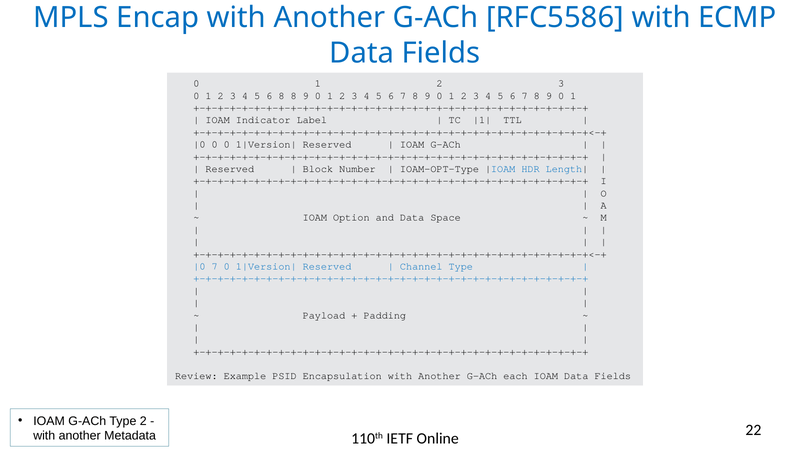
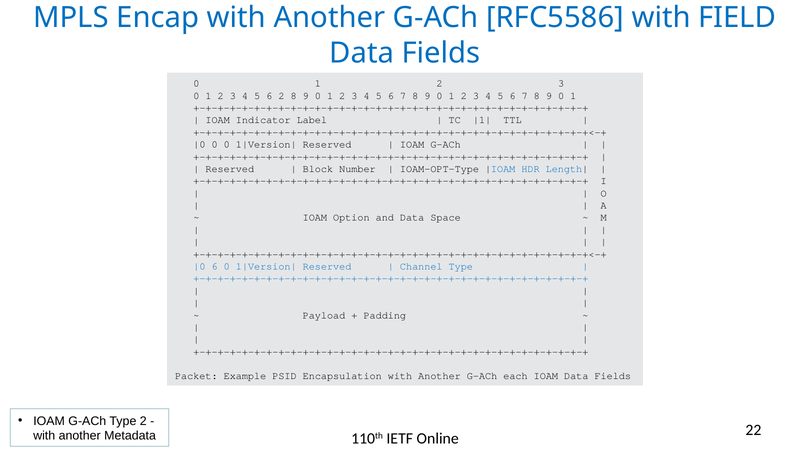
ECMP: ECMP -> FIELD (737, 18)
6 8: 8 -> 2 (281, 96)
7: 7 -> 6 (215, 266)
Review: Review -> Packet (196, 376)
